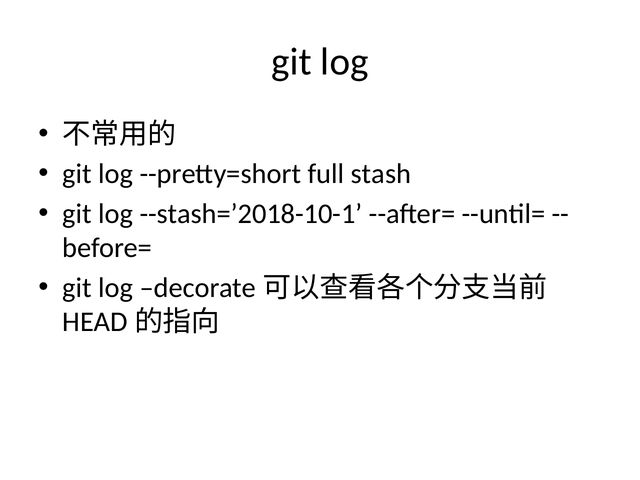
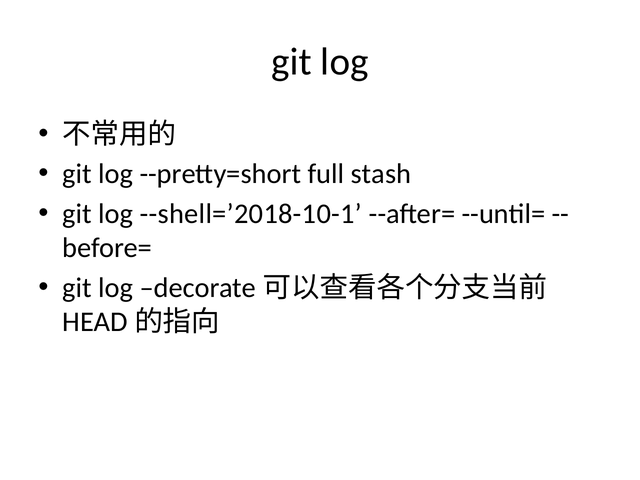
--stash=’2018-10-1: --stash=’2018-10-1 -> --shell=’2018-10-1 (251, 214)
